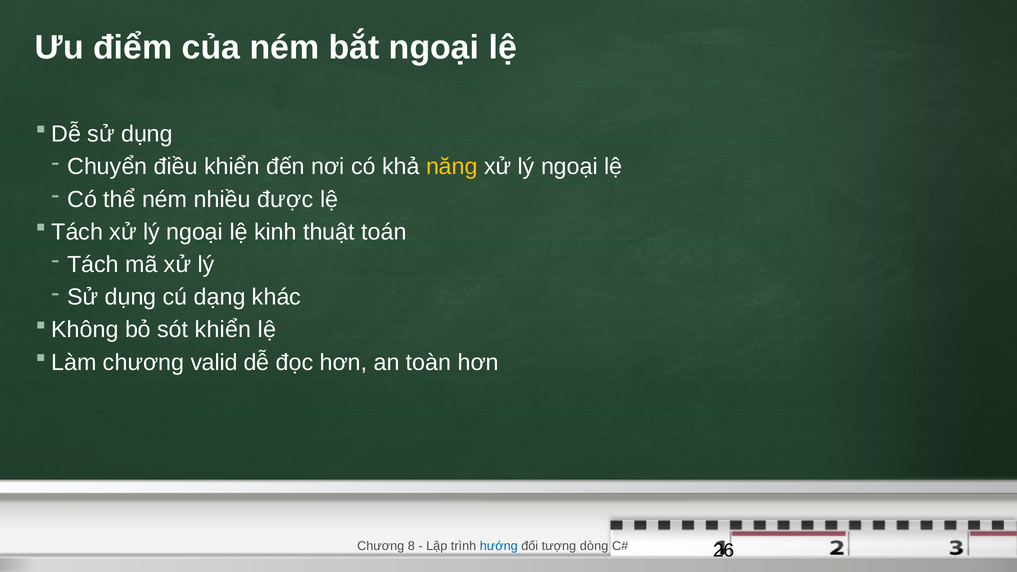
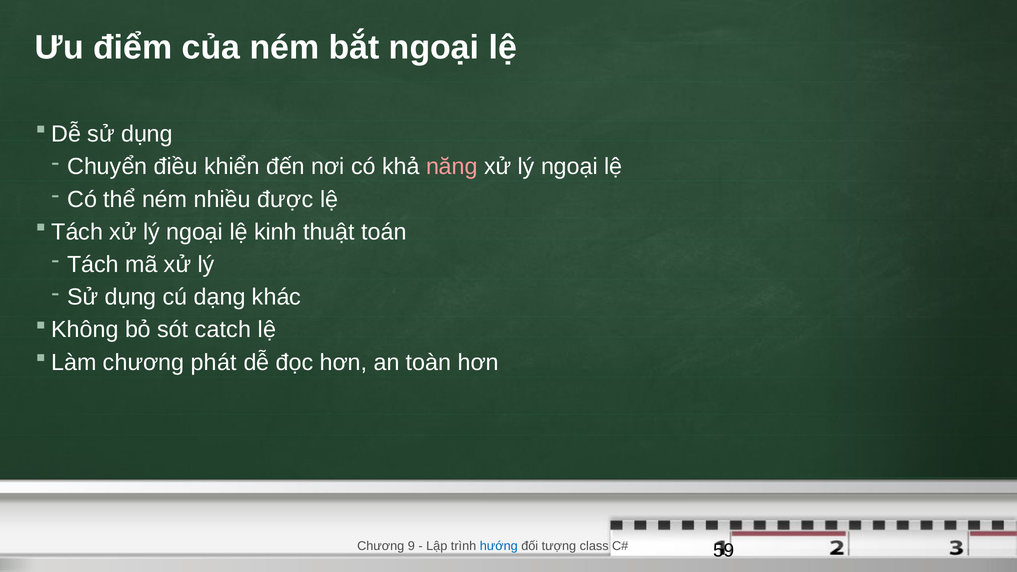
năng colour: yellow -> pink (452, 167)
sót khiển: khiển -> catch (223, 330)
valid: valid -> phát (214, 362)
8: 8 -> 9 (411, 546)
dòng: dòng -> class (594, 546)
26: 26 -> 59 (724, 550)
